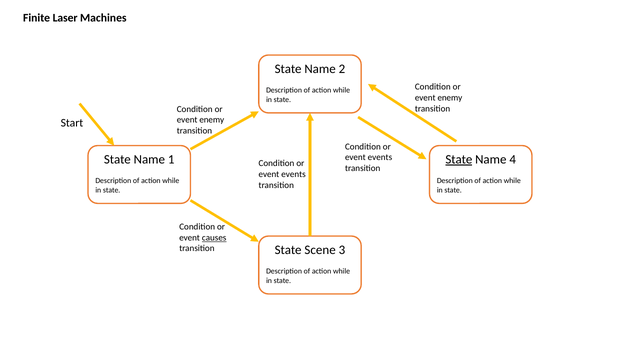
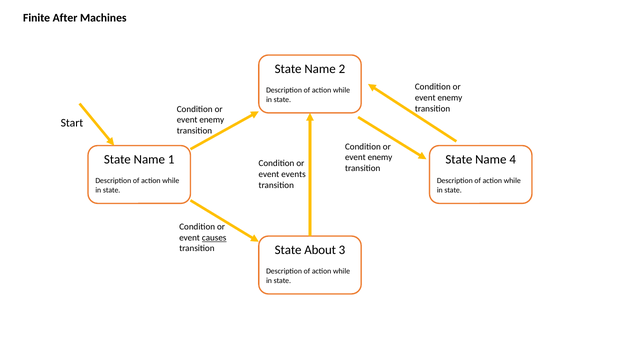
Laser: Laser -> After (65, 18)
events: events -> enemy (380, 157)
State underline: present -> none (459, 159)
Scene: Scene -> About (320, 250)
